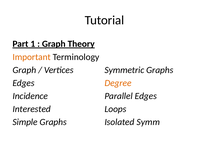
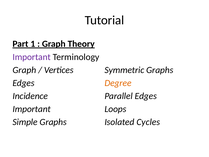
Important colour: orange -> purple (32, 57)
Interested: Interested -> Important (32, 109)
Symm: Symm -> Cycles (148, 122)
